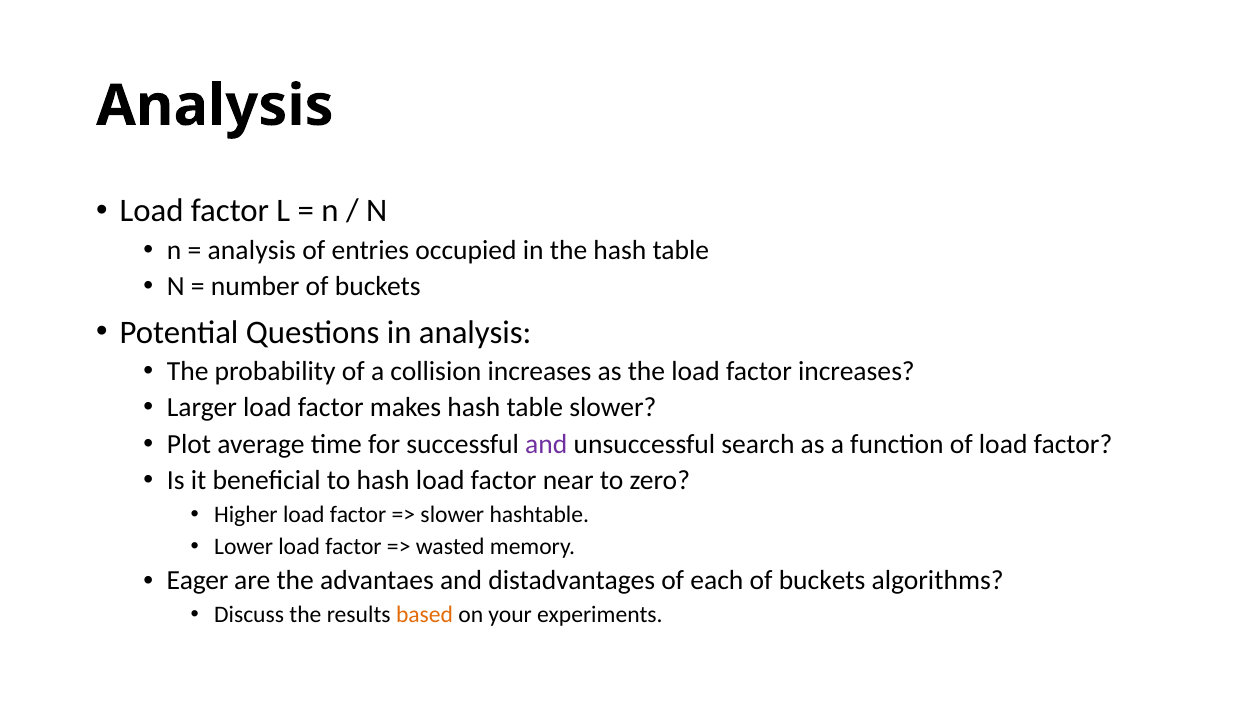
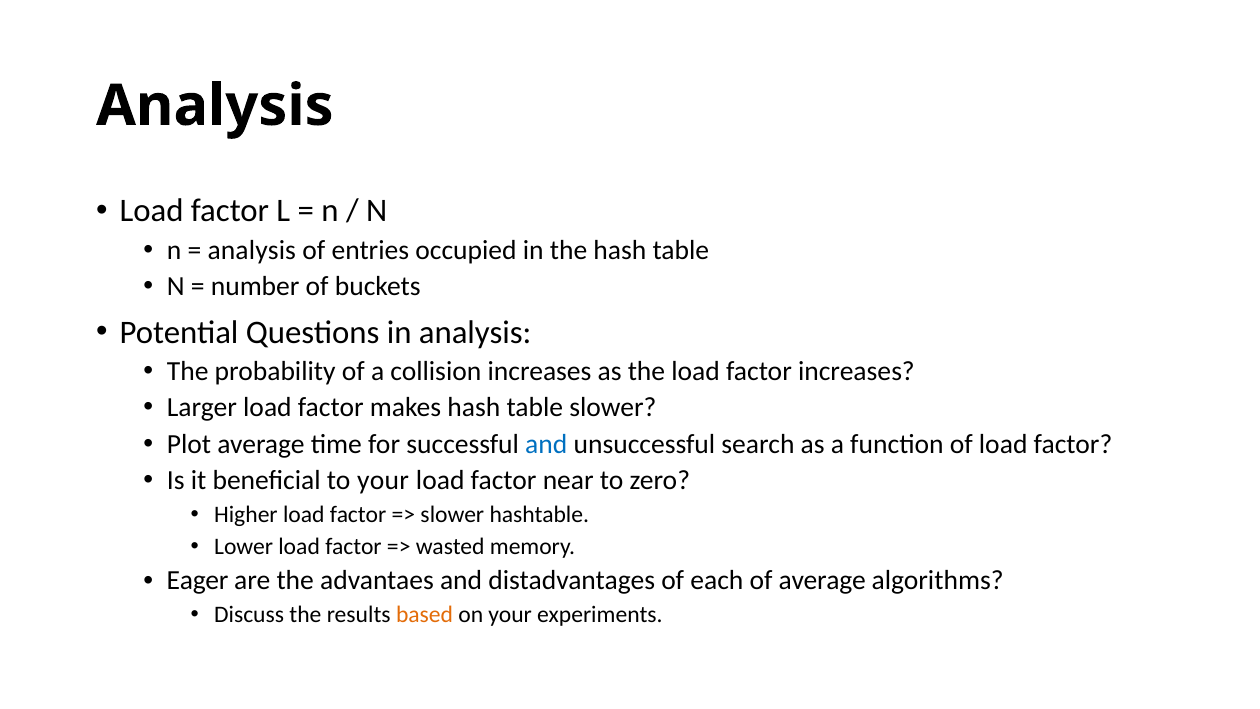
and colour: purple -> blue (546, 444)
to hash: hash -> your (383, 480)
each of buckets: buckets -> average (822, 581)
